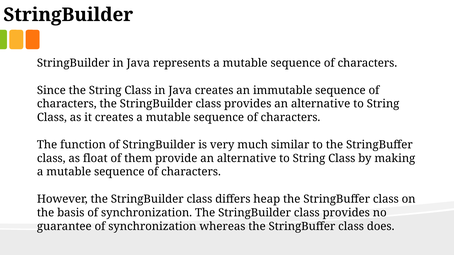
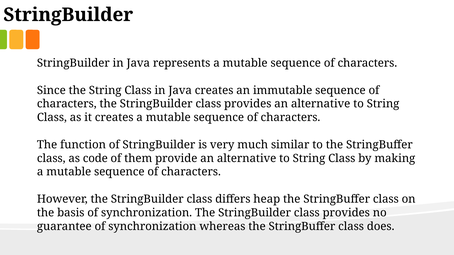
float: float -> code (95, 159)
